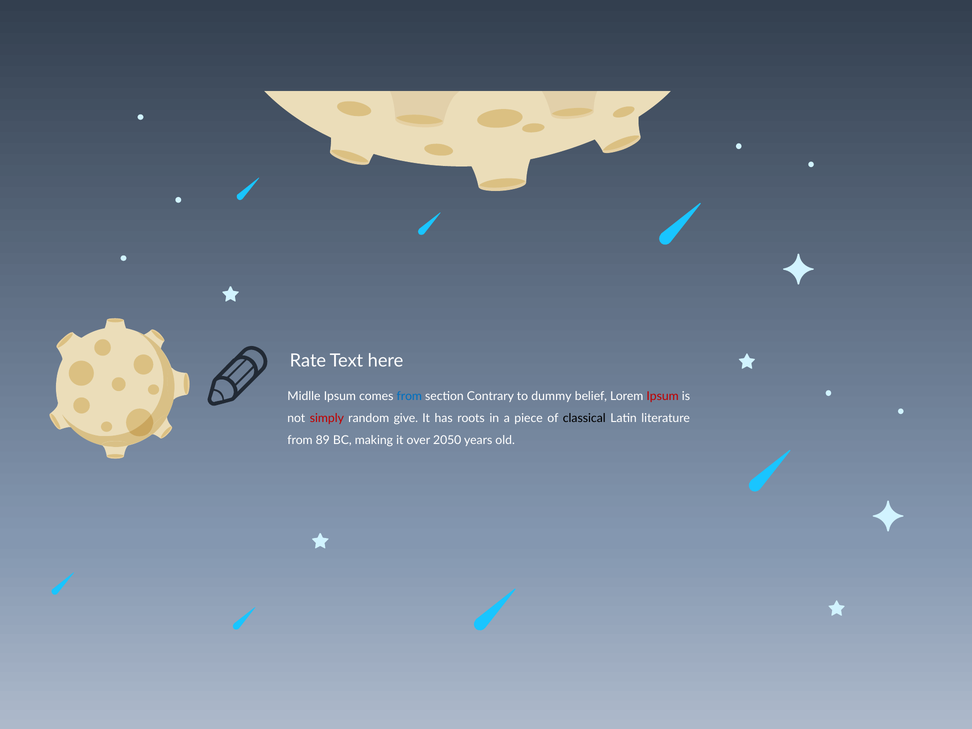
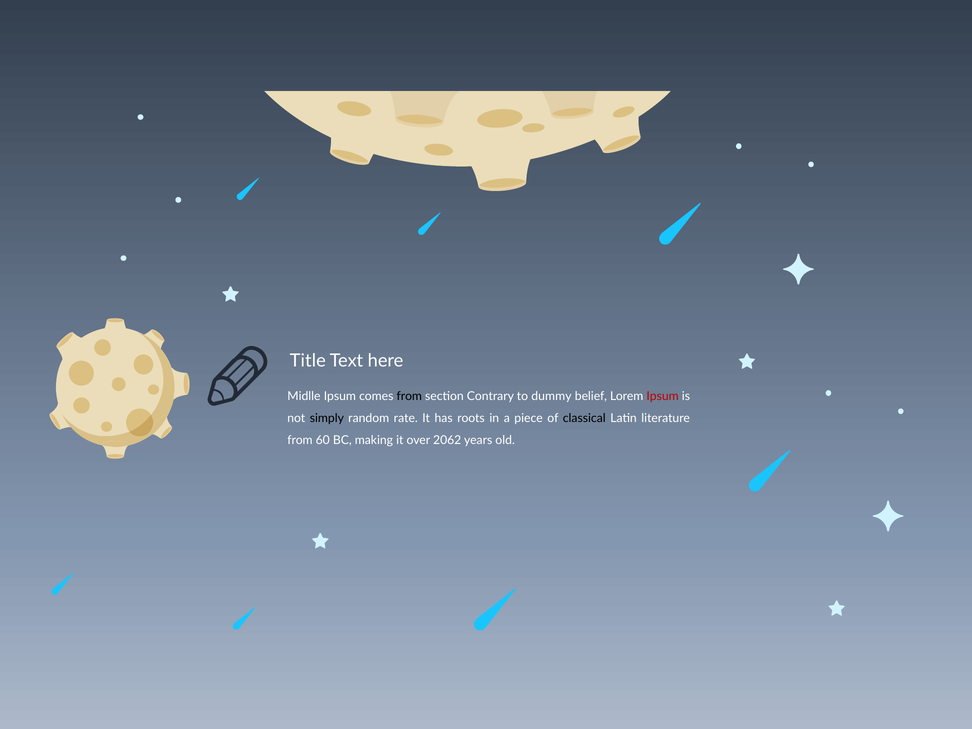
Rate: Rate -> Title (308, 361)
from colour: blue -> black (409, 396)
simply colour: red -> black (327, 418)
give: give -> rate (406, 418)
89: 89 -> 60 (323, 440)
2050: 2050 -> 2062 (447, 440)
